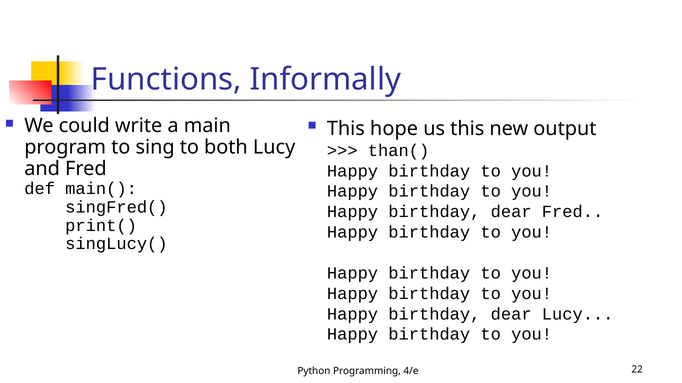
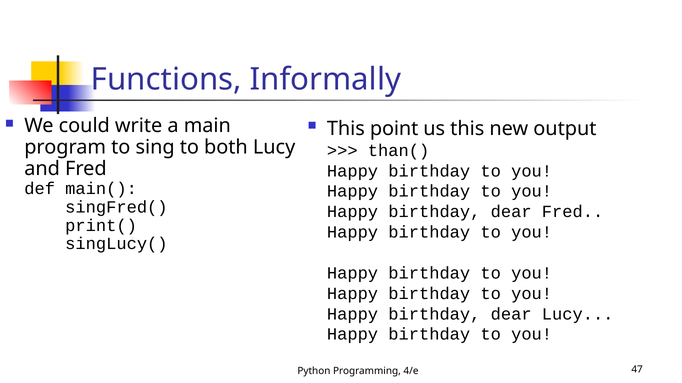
hope: hope -> point (394, 129)
22: 22 -> 47 (637, 370)
